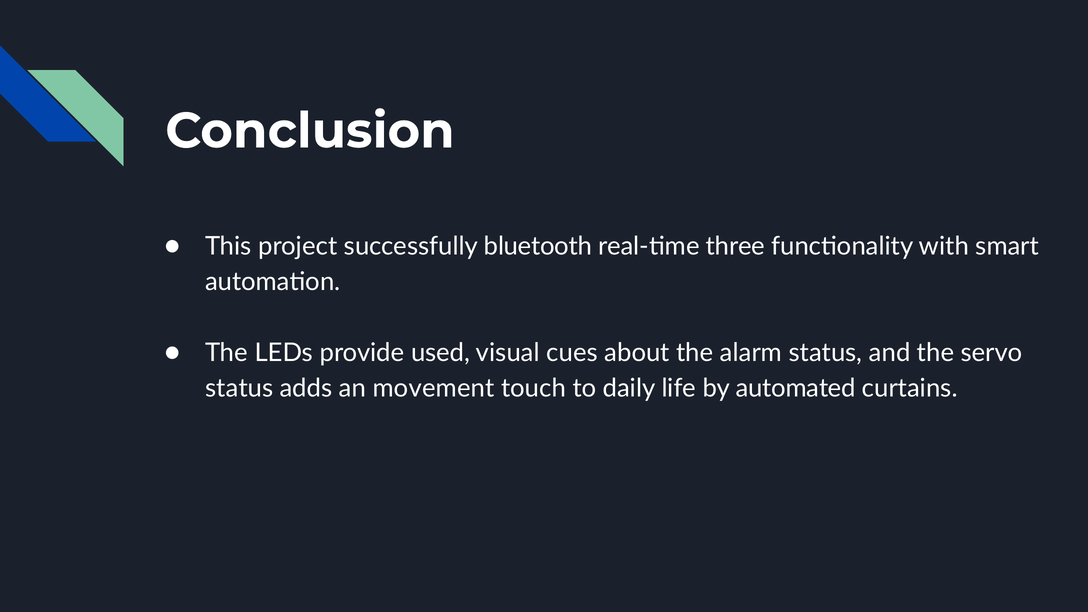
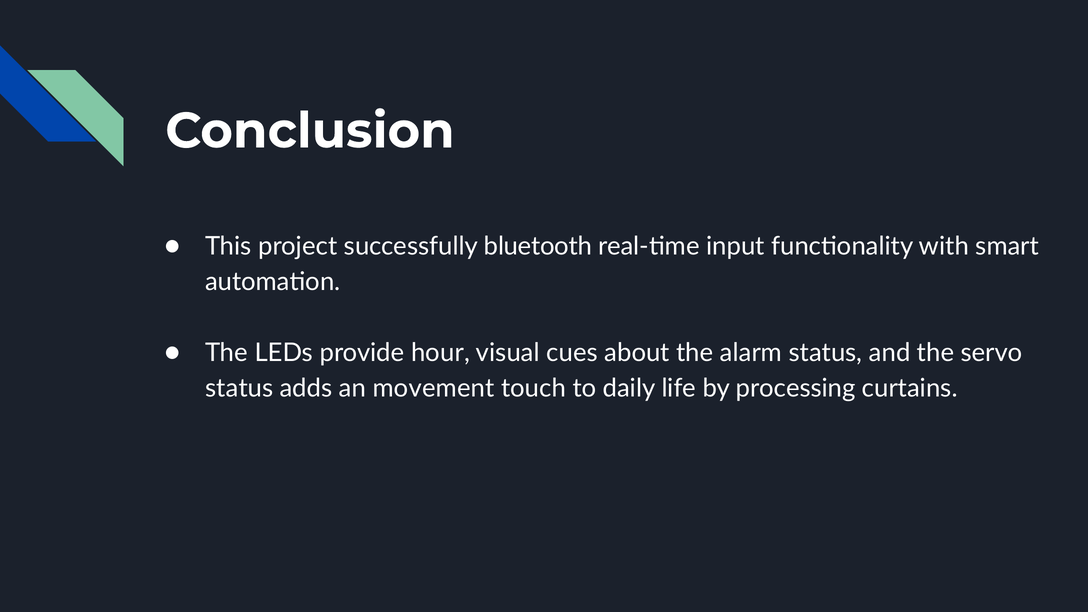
three: three -> input (735, 246)
used: used -> hour (440, 353)
automated: automated -> processing (796, 388)
